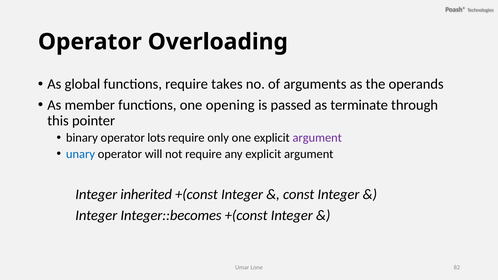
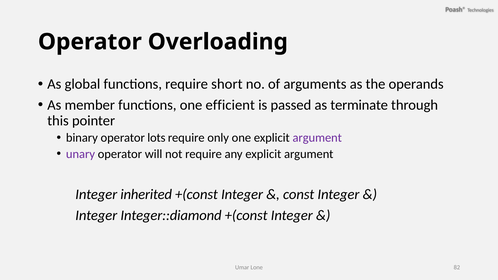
takes: takes -> short (227, 84)
opening: opening -> efficient (230, 105)
unary colour: blue -> purple (80, 154)
Integer::becomes: Integer::becomes -> Integer::diamond (171, 215)
